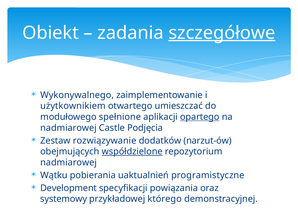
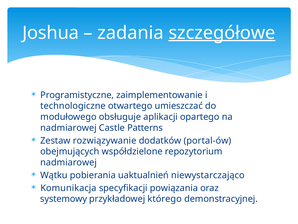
Obiekt: Obiekt -> Joshua (51, 33)
Wykonywalnego: Wykonywalnego -> Programistyczne (77, 95)
użytkownikiem: użytkownikiem -> technologiczne (73, 106)
spełnione: spełnione -> obsługuje (120, 117)
opartego underline: present -> none (200, 117)
Podjęcia: Podjęcia -> Patterns (145, 128)
narzut-ów: narzut-ów -> portal-ów (207, 140)
współdzielone underline: present -> none (132, 151)
programistyczne: programistyczne -> niewystarczająco (208, 175)
Development: Development -> Komunikacja (68, 188)
